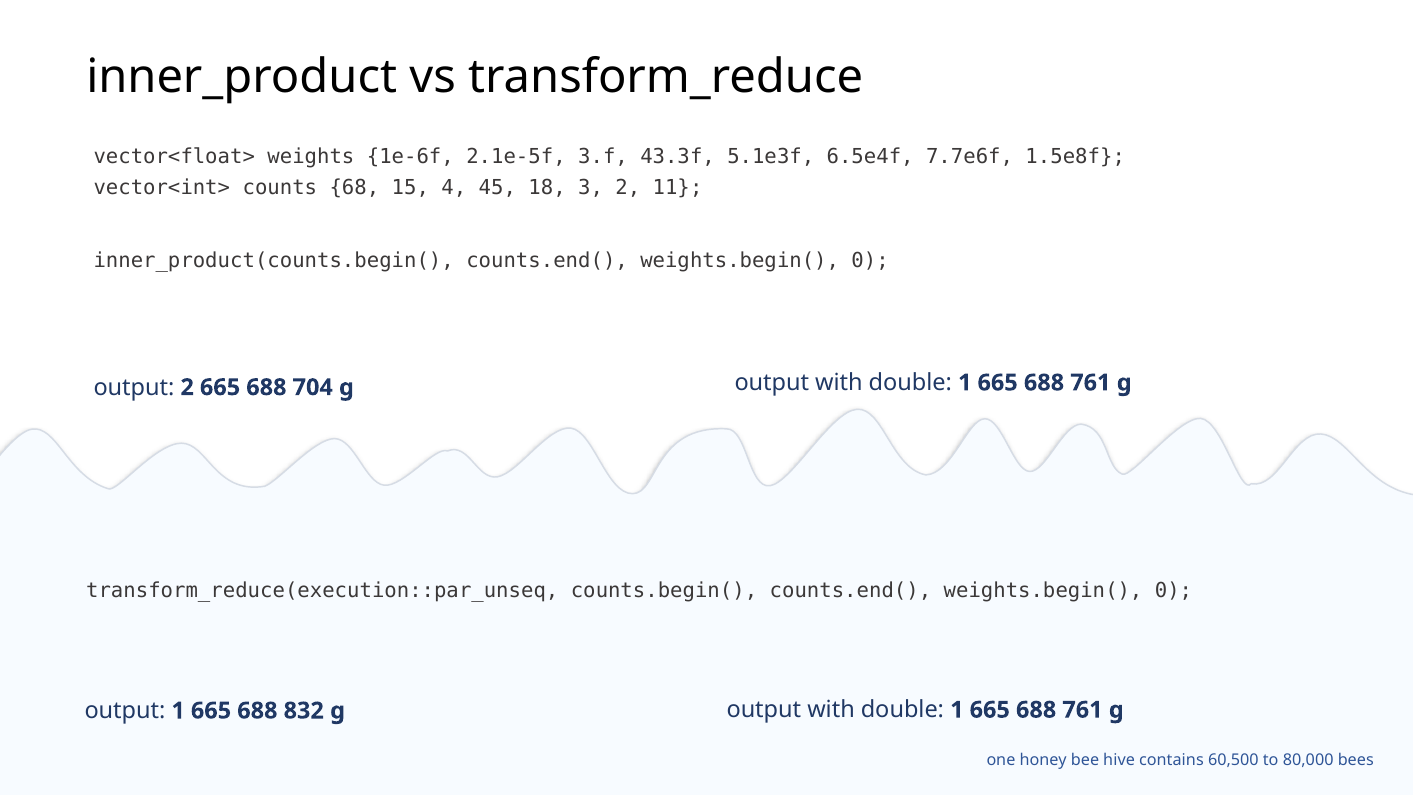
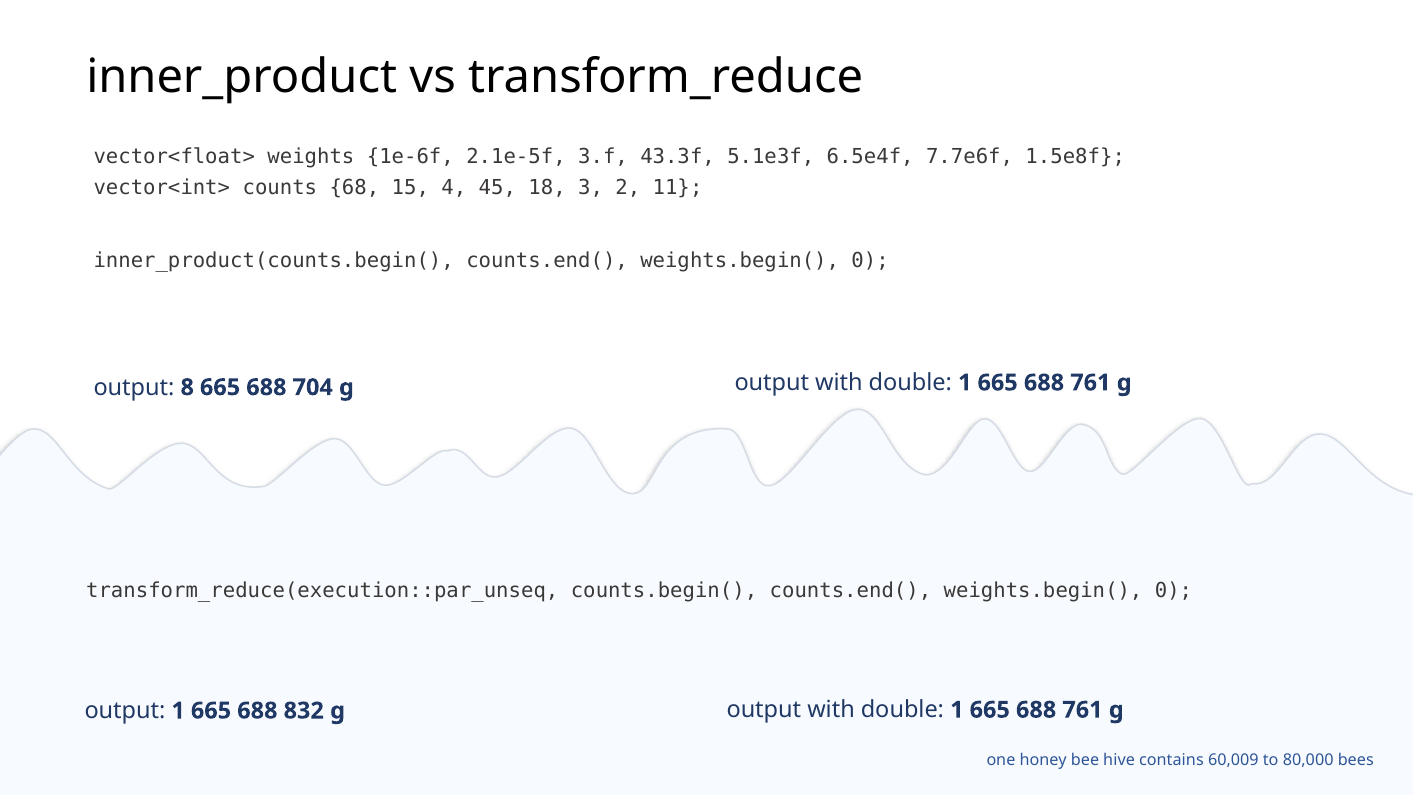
output 2: 2 -> 8 (187, 387)
60,500: 60,500 -> 60,009 (1233, 760)
